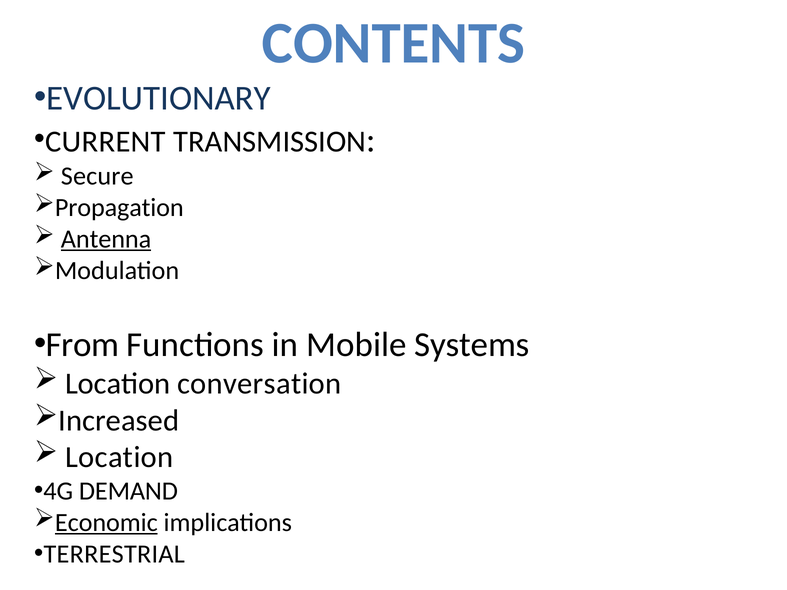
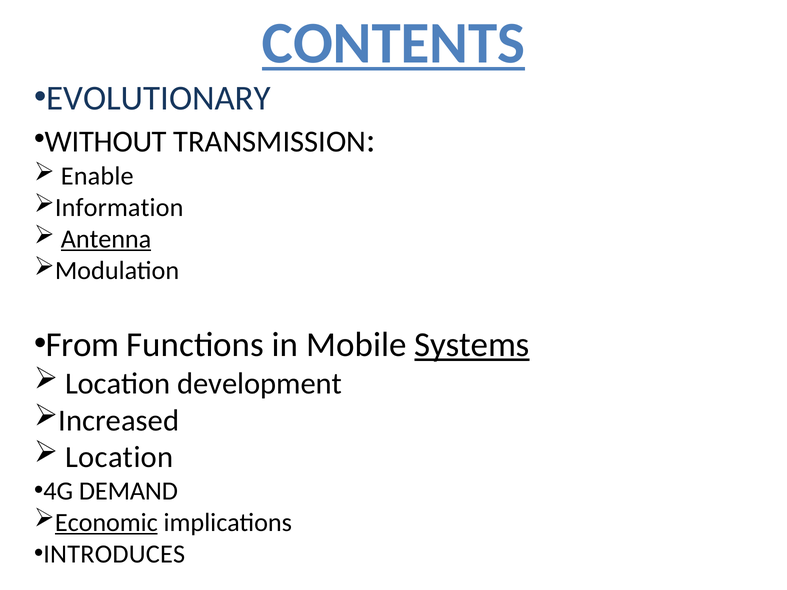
CONTENTS underline: none -> present (393, 43)
CURRENT: CURRENT -> WITHOUT (106, 142)
Secure: Secure -> Enable (97, 176)
Propagation: Propagation -> Information (119, 208)
Systems underline: none -> present (472, 345)
conversation: conversation -> development (260, 384)
TERRESTRIAL: TERRESTRIAL -> INTRODUCES (114, 554)
